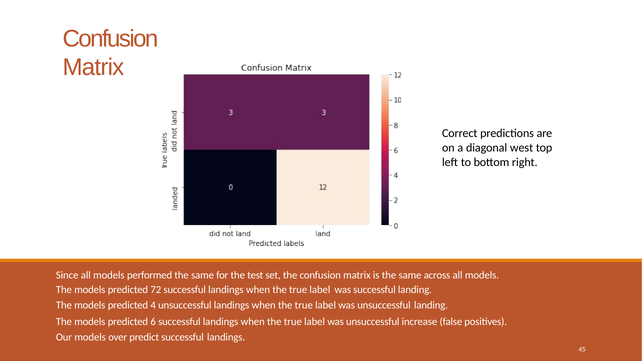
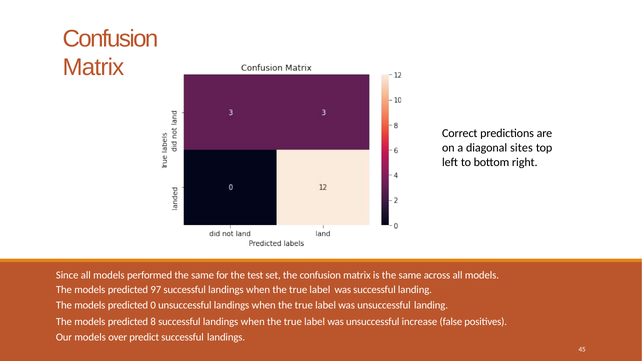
west: west -> sites (521, 148)
72: 72 -> 97 (156, 290)
4: 4 -> 0 (153, 305)
6: 6 -> 8 (153, 322)
